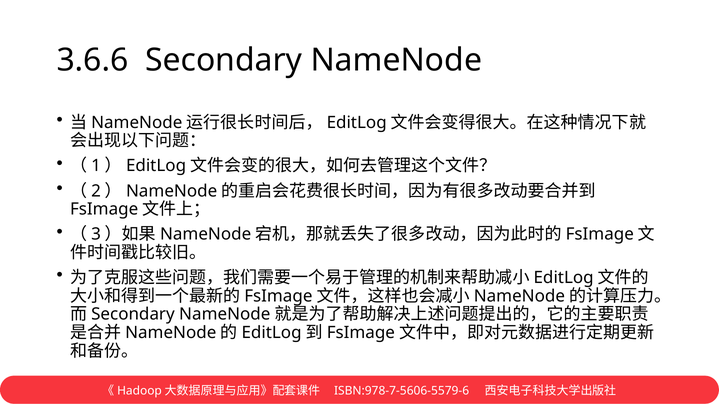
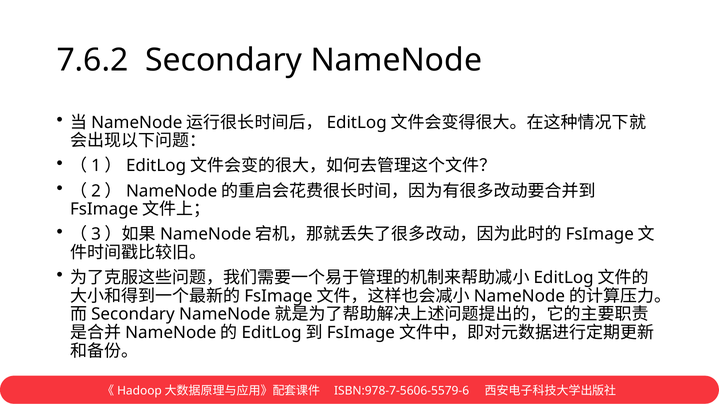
3.6.6: 3.6.6 -> 7.6.2 (93, 60)
